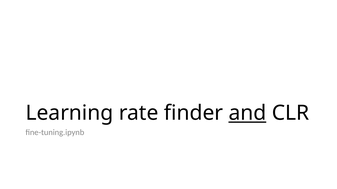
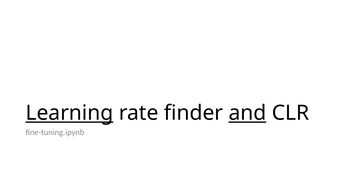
Learning underline: none -> present (69, 113)
